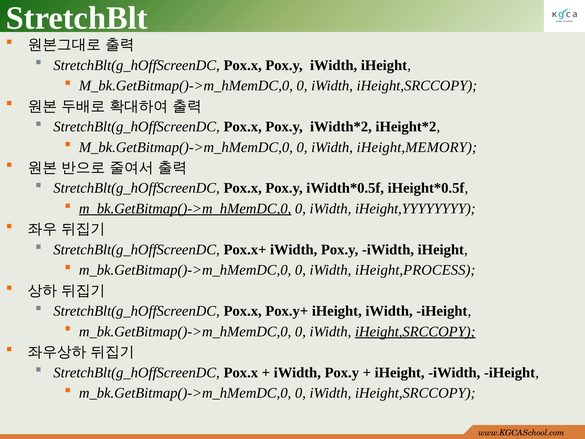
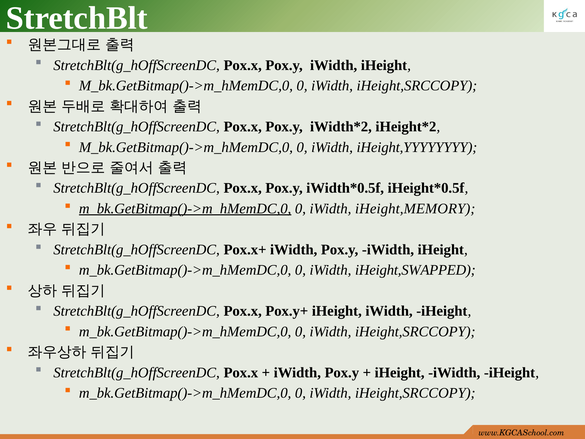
iHeight,MEMORY: iHeight,MEMORY -> iHeight,YYYYYYYY (417, 147)
iHeight,YYYYYYYY: iHeight,YYYYYYYY -> iHeight,MEMORY (415, 209)
iHeight,PROCESS: iHeight,PROCESS -> iHeight,SWAPPED (415, 270)
iHeight,SRCCOPY underline: present -> none (415, 331)
